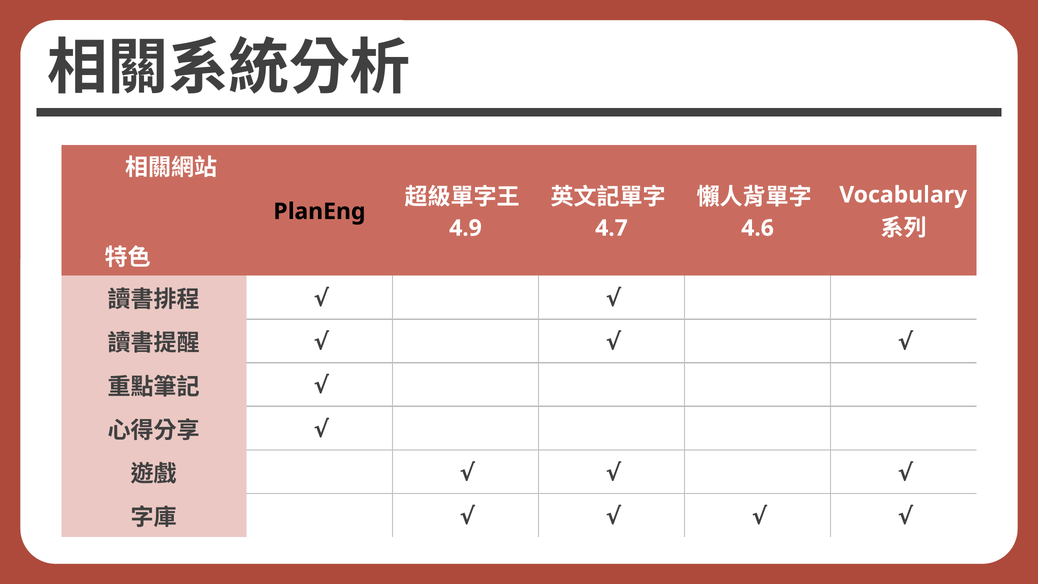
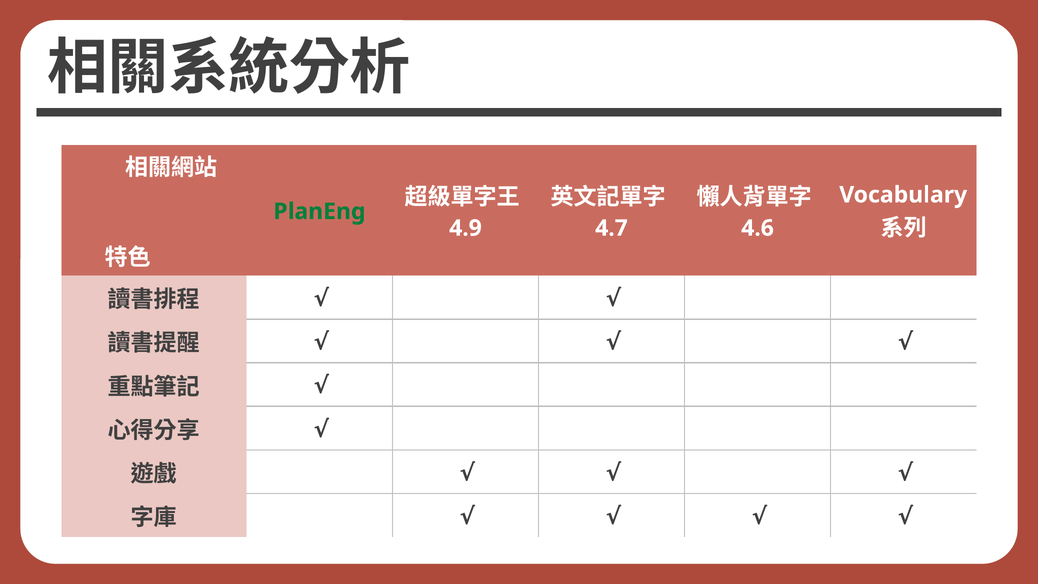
PlanEng colour: black -> green (319, 211)
